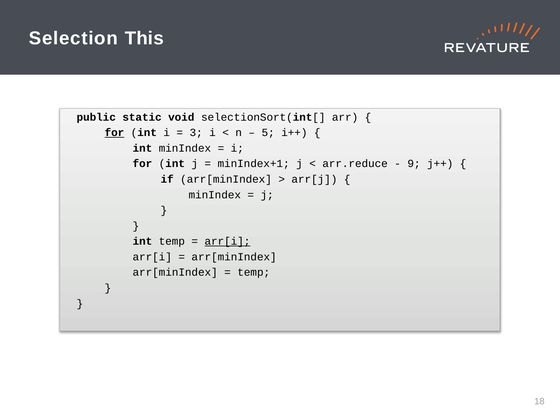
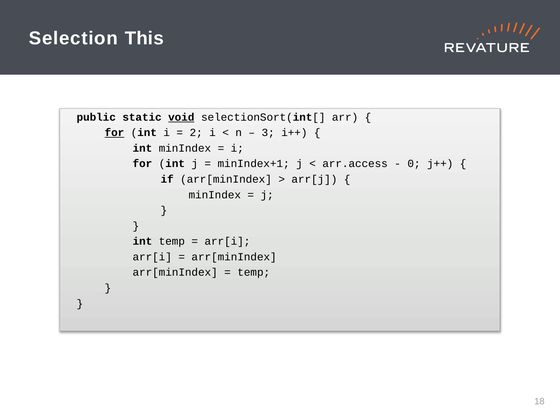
void underline: none -> present (181, 117)
3: 3 -> 2 (196, 133)
5: 5 -> 3 (268, 133)
arr.reduce: arr.reduce -> arr.access (355, 164)
9: 9 -> 0 (414, 164)
arr[i underline: present -> none (227, 241)
